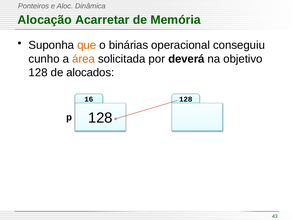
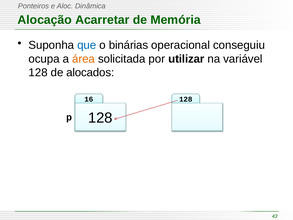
que colour: orange -> blue (87, 45)
cunho: cunho -> ocupa (44, 59)
deverá: deverá -> utilizar (186, 59)
objetivo: objetivo -> variável (243, 59)
